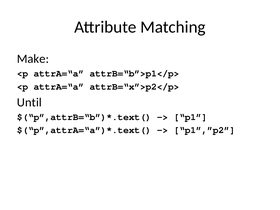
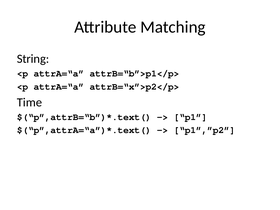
Make: Make -> String (33, 59)
Until: Until -> Time (29, 102)
